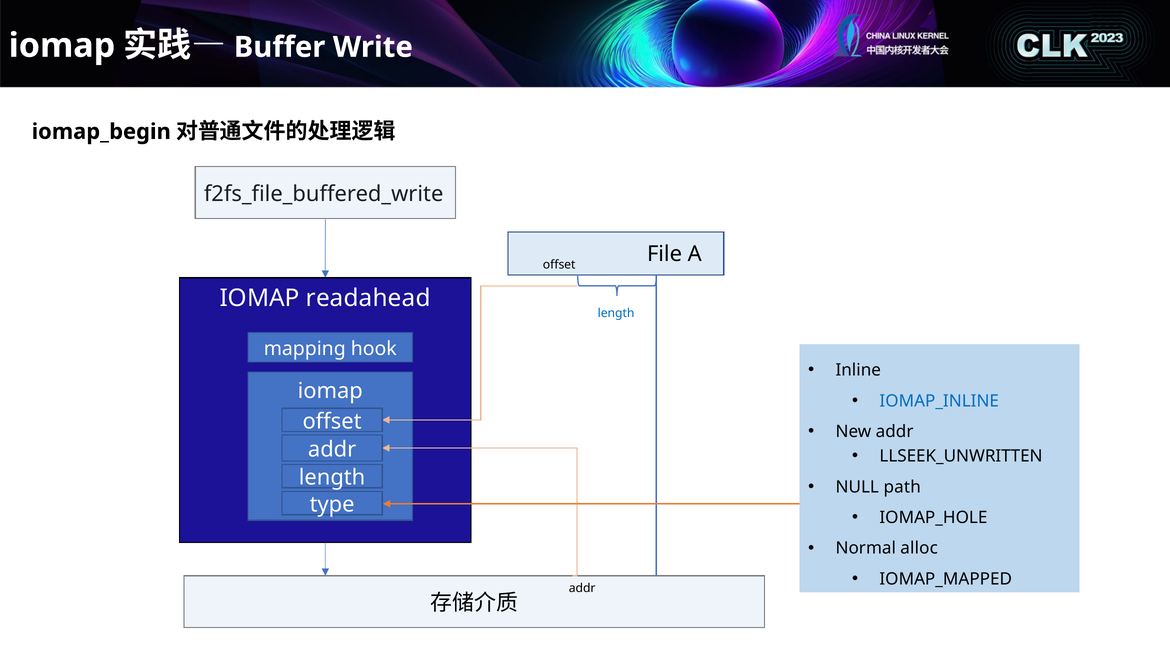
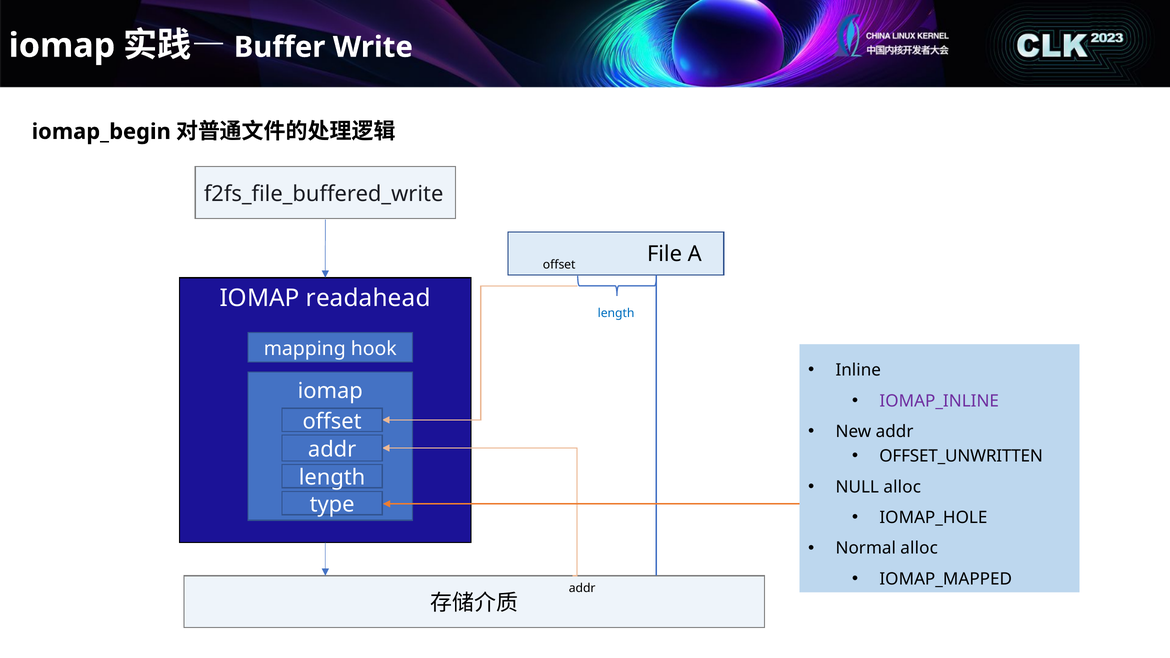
IOMAP_INLINE colour: blue -> purple (939, 401)
LLSEEK_UNWRITTEN: LLSEEK_UNWRITTEN -> OFFSET_UNWRITTEN (961, 456)
NULL path: path -> alloc (902, 487)
